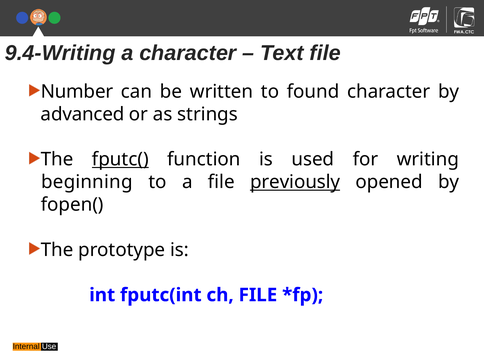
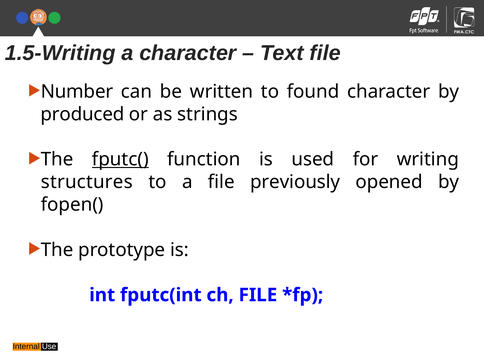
9.4-Writing: 9.4-Writing -> 1.5-Writing (60, 53)
advanced: advanced -> produced (83, 114)
beginning: beginning -> structures (87, 182)
previously underline: present -> none (295, 182)
